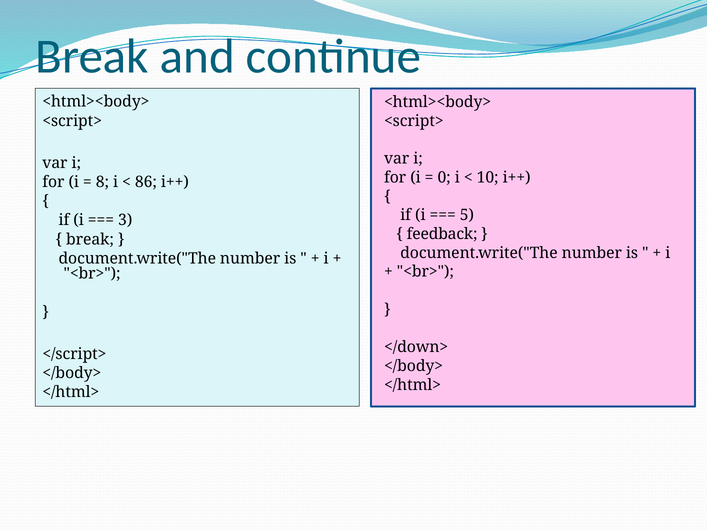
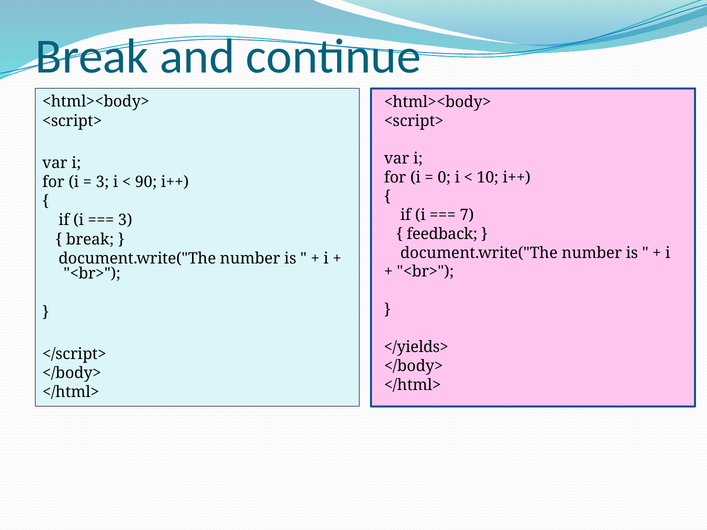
8: 8 -> 3 (102, 182)
86: 86 -> 90 (146, 182)
5: 5 -> 7 (467, 215)
</down>: </down> -> </yields> (416, 347)
